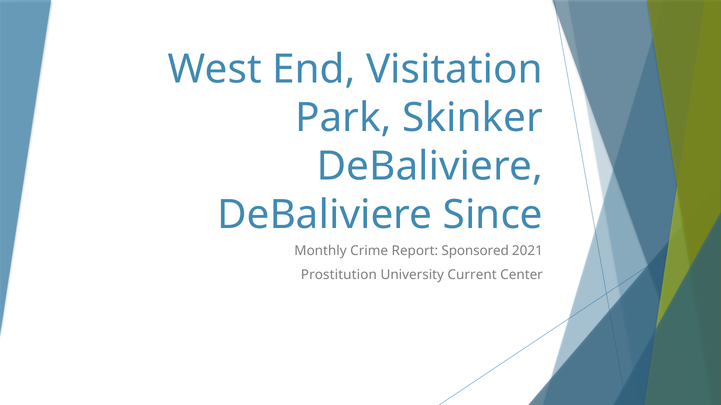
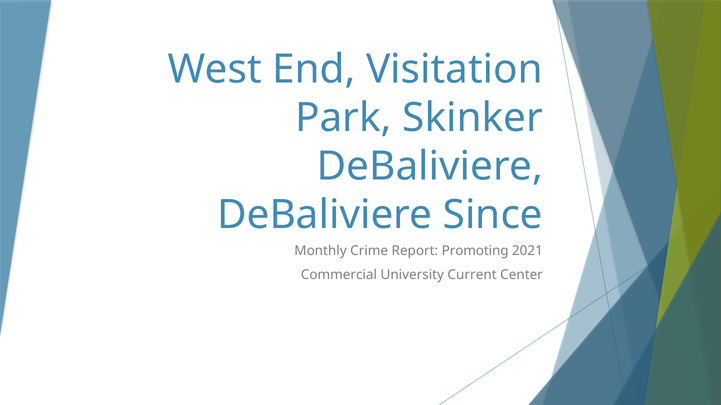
Sponsored: Sponsored -> Promoting (475, 251)
Prostitution: Prostitution -> Commercial (339, 275)
